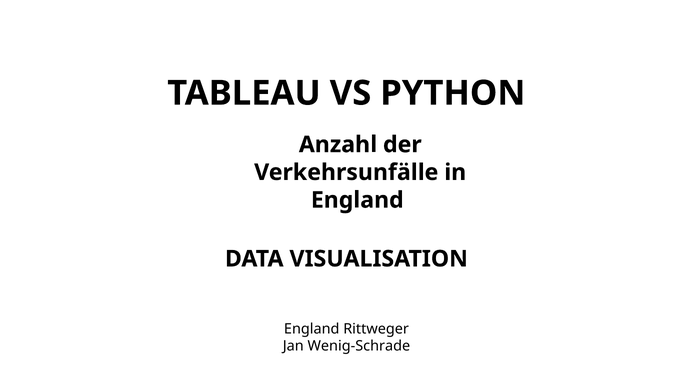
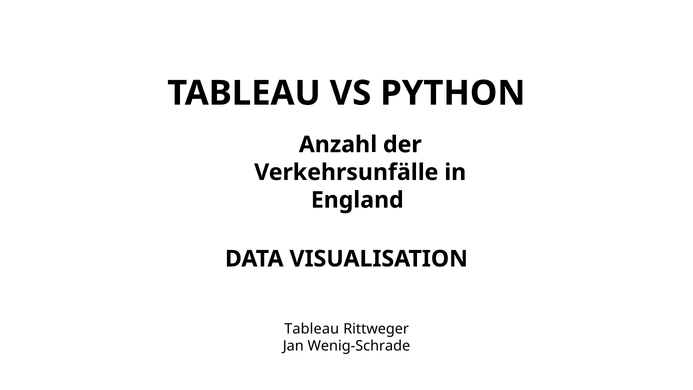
England: England -> Tableau (312, 329)
